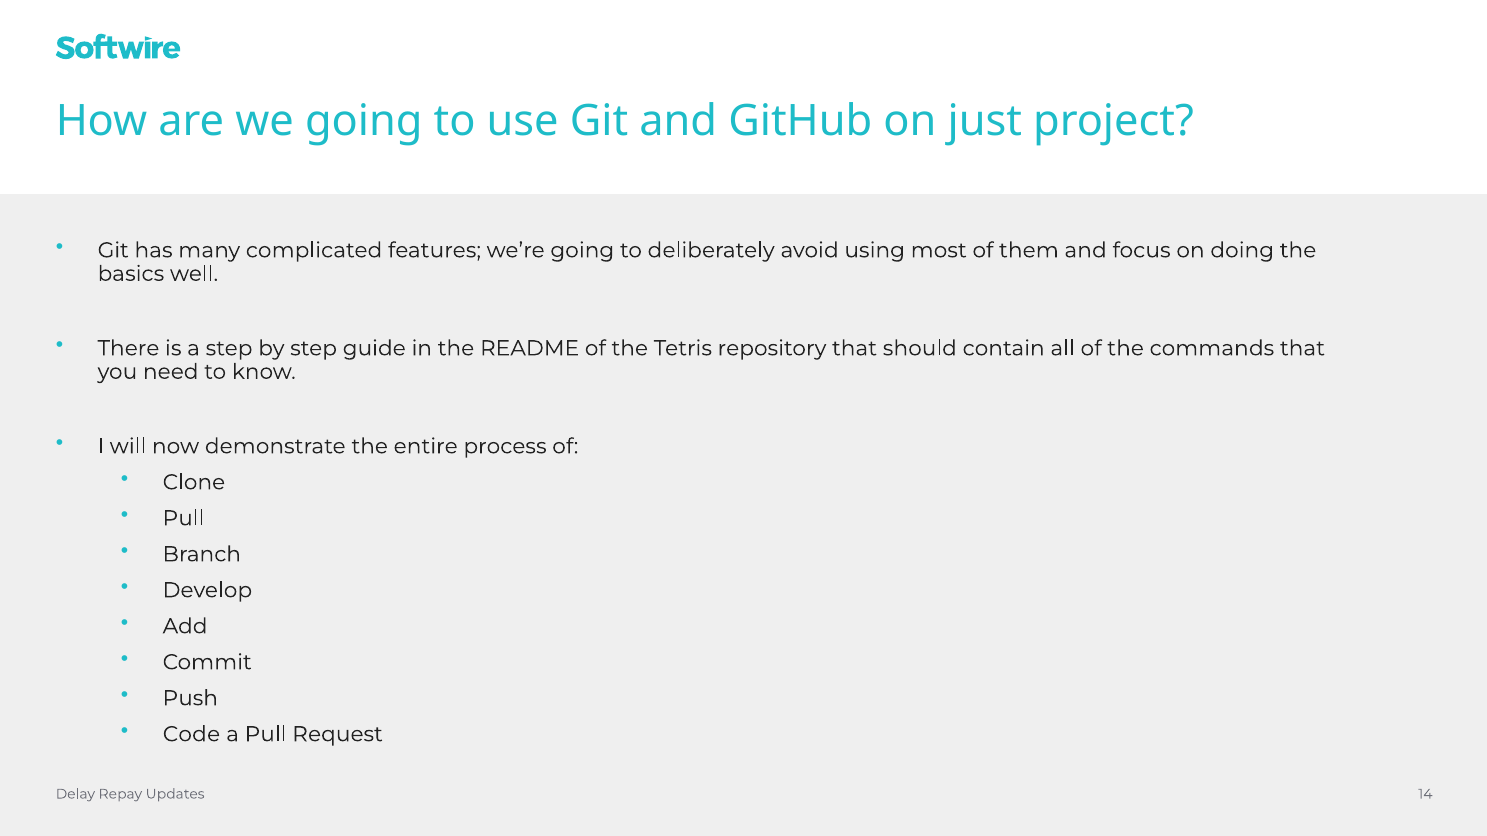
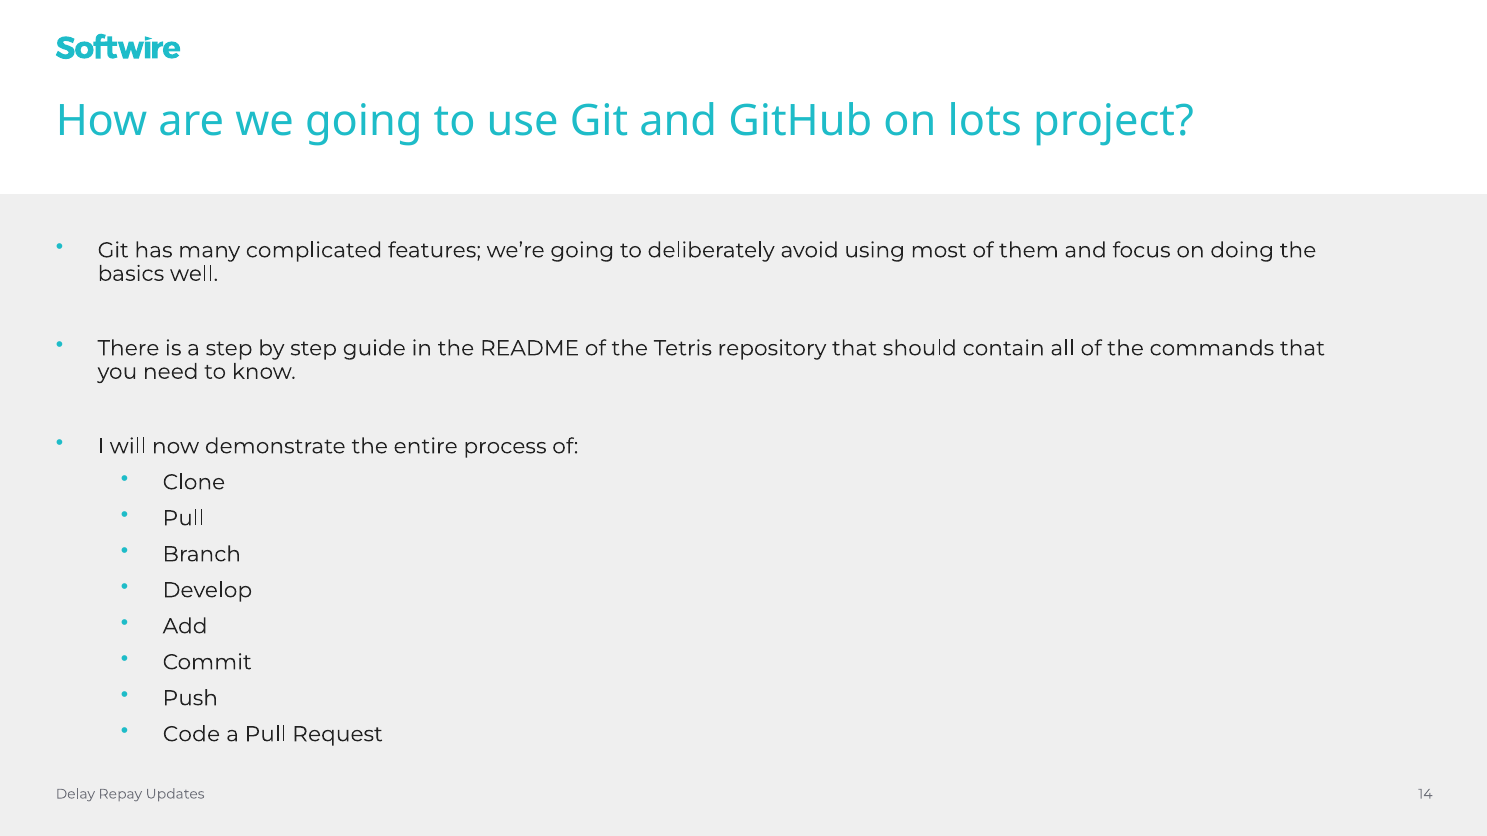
just: just -> lots (985, 121)
